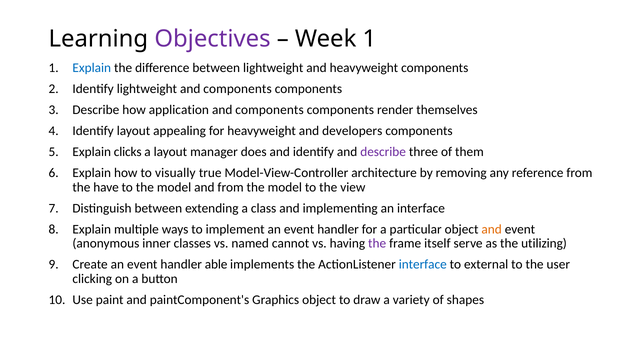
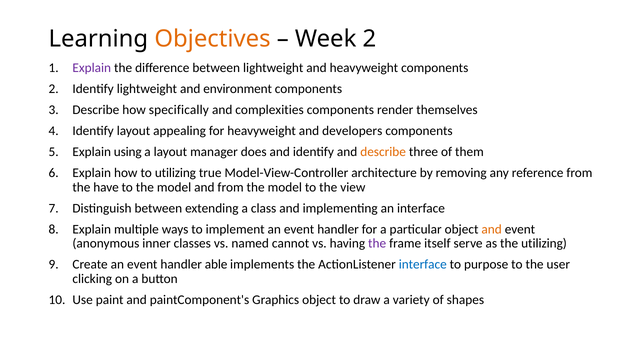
Objectives colour: purple -> orange (213, 39)
Week 1: 1 -> 2 (369, 39)
Explain colour: blue -> purple (92, 68)
lightweight and components: components -> environment (238, 89)
application: application -> specifically (179, 110)
components: components -> complexities (270, 110)
clicks: clicks -> using (128, 152)
describe colour: purple -> orange (383, 152)
to visually: visually -> utilizing (175, 173)
external: external -> purpose (486, 265)
